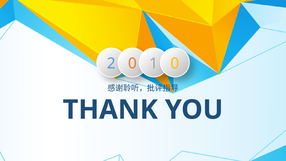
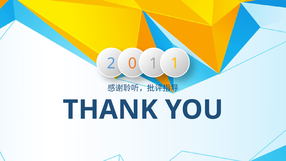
0: 0 -> 1 (175, 64)
